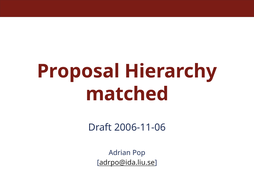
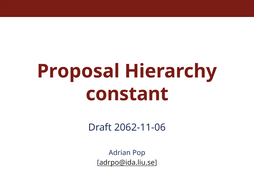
matched: matched -> constant (127, 94)
2006-11-06: 2006-11-06 -> 2062-11-06 (140, 128)
